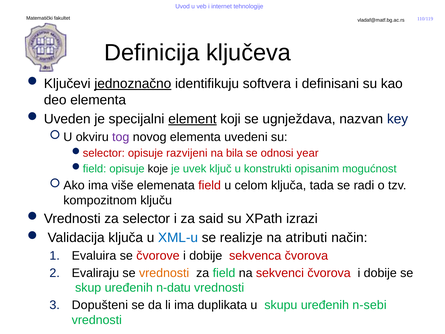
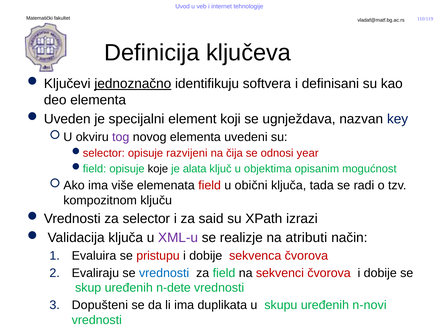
element underline: present -> none (192, 119)
bila: bila -> čija (234, 153)
uvek: uvek -> alata (195, 169)
konstrukti: konstrukti -> objektima (268, 169)
celom: celom -> obični (251, 185)
XML-u colour: blue -> purple (178, 238)
čvorove: čvorove -> pristupu (158, 256)
vrednosti colour: orange -> blue (164, 273)
n-datu: n-datu -> n-dete (173, 288)
n-sebi: n-sebi -> n-novi (370, 305)
